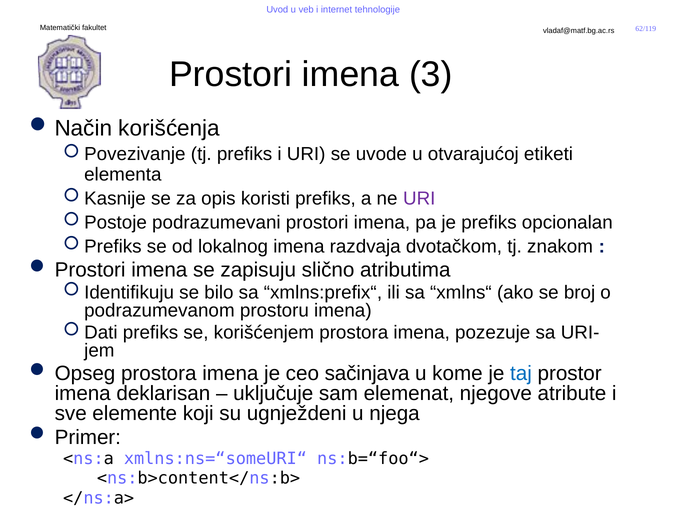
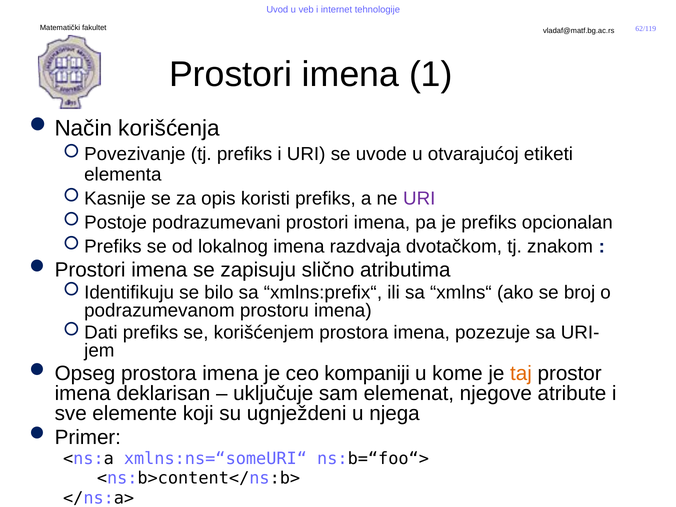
3: 3 -> 1 (431, 75)
sačinjava: sačinjava -> kompaniji (367, 374)
taj colour: blue -> orange (521, 374)
